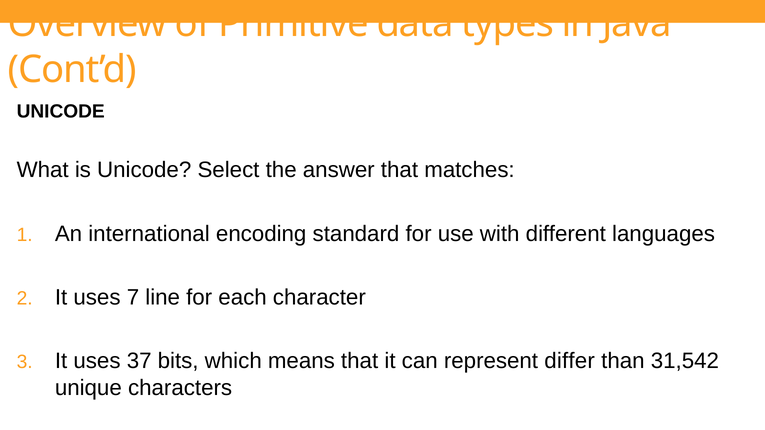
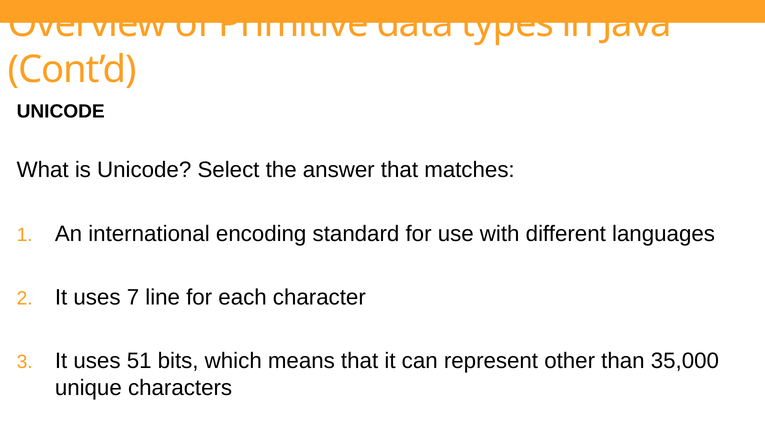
37: 37 -> 51 (139, 361)
differ: differ -> other (570, 361)
31,542: 31,542 -> 35,000 (685, 361)
